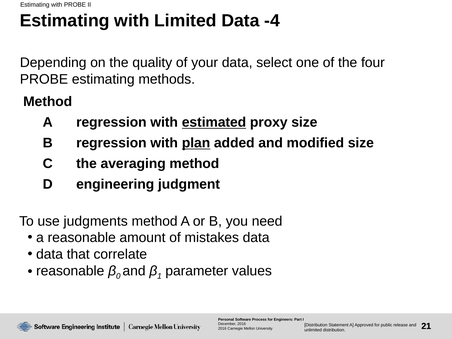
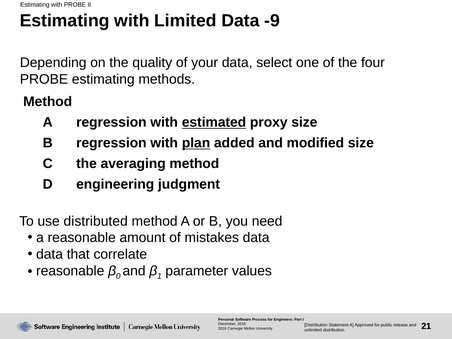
-4: -4 -> -9 (272, 21)
judgments: judgments -> distributed (96, 221)
